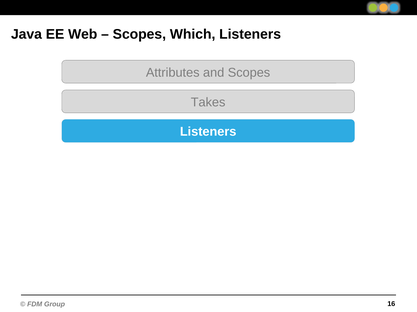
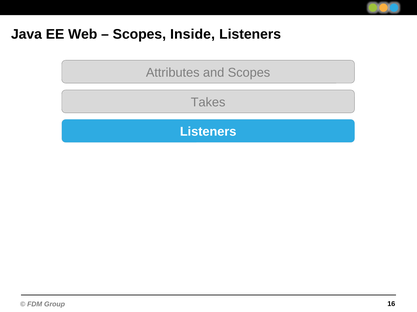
Which: Which -> Inside (193, 34)
